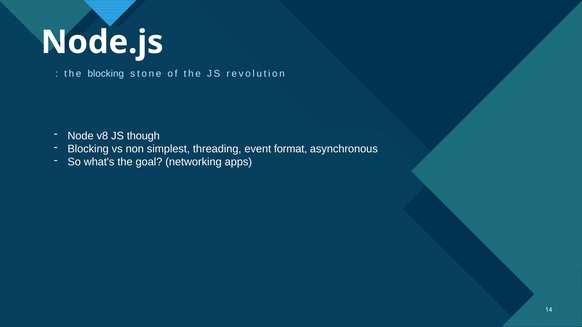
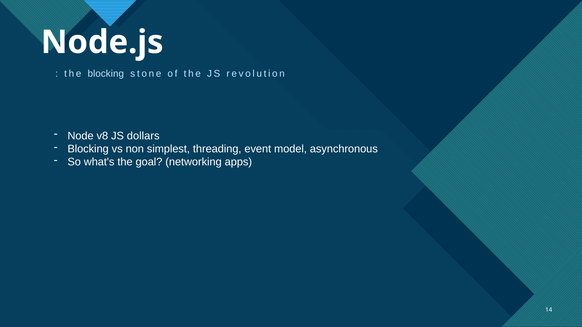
though: though -> dollars (143, 136)
format: format -> model (291, 149)
